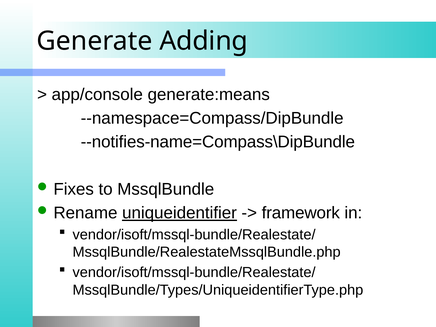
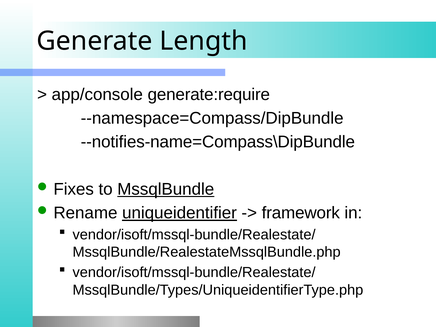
Adding: Adding -> Length (204, 41)
generate:means: generate:means -> generate:require (209, 95)
MssqlBundle underline: none -> present (166, 189)
